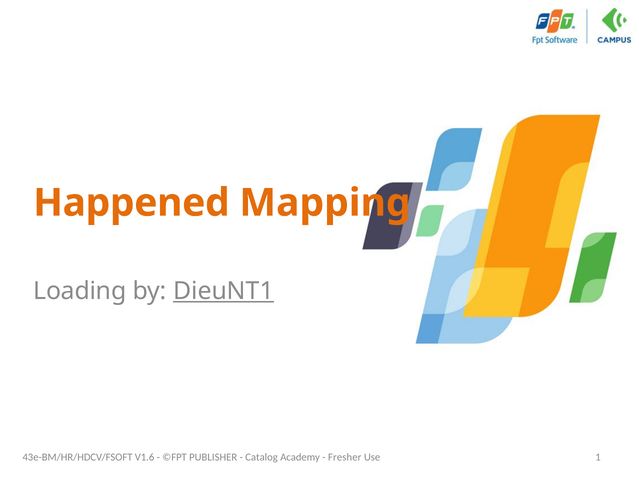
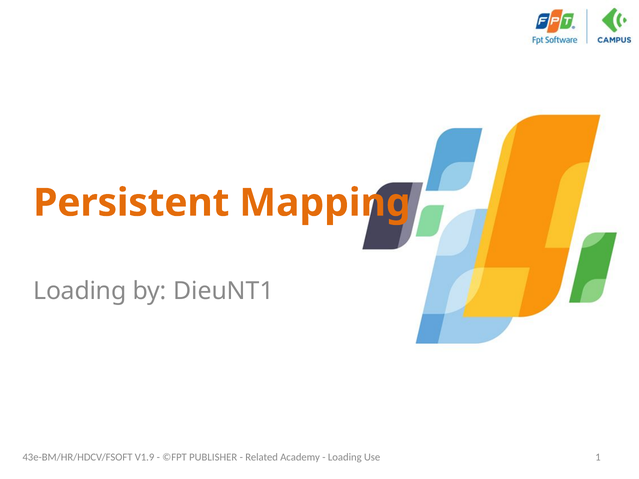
Happened: Happened -> Persistent (131, 203)
DieuNT1 underline: present -> none (223, 291)
V1.6: V1.6 -> V1.9 (145, 458)
Catalog: Catalog -> Related (262, 458)
Fresher: Fresher -> Loading (345, 458)
